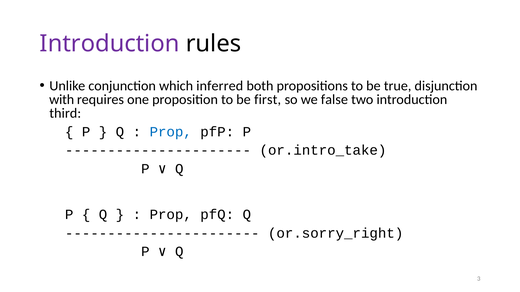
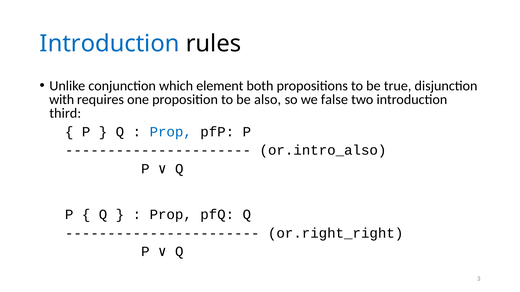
Introduction colour: purple -> blue (110, 44)
inferred: inferred -> element (220, 86)
first: first -> also (268, 100)
or.intro_take: or.intro_take -> or.intro_also (323, 151)
or.sorry_right: or.sorry_right -> or.right_right (336, 234)
